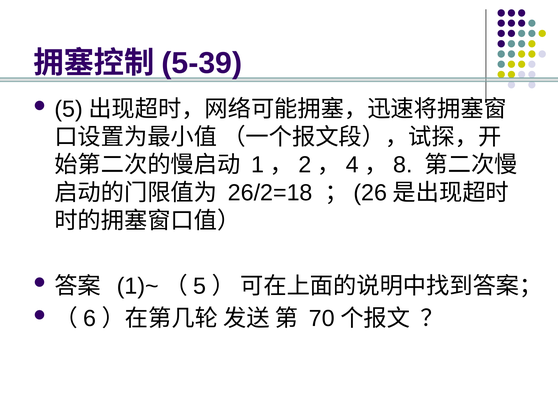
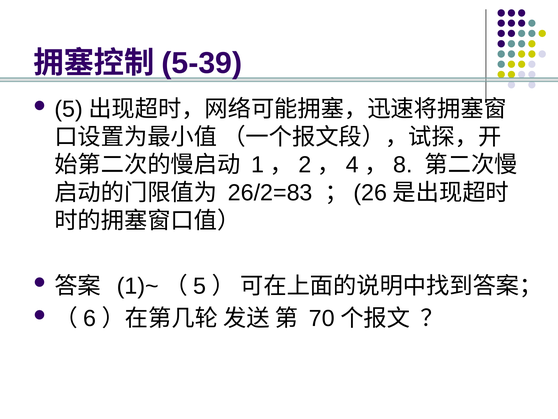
26/2=18: 26/2=18 -> 26/2=83 (270, 193)
